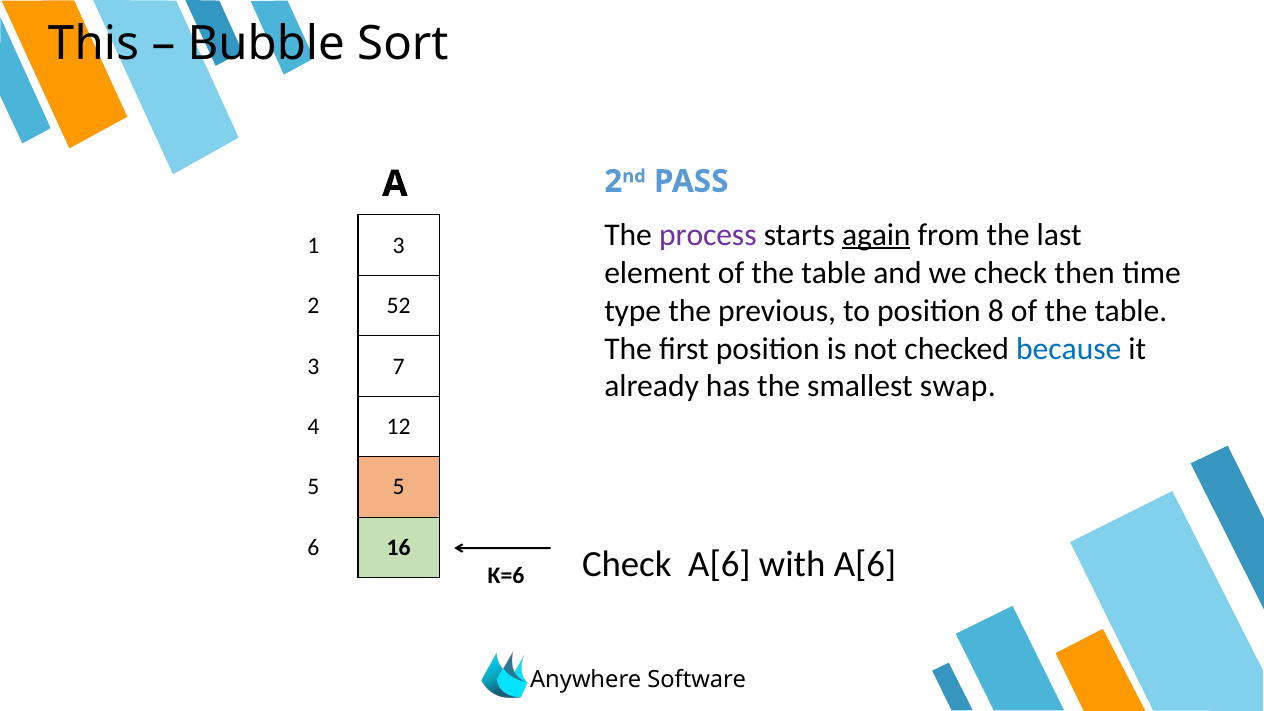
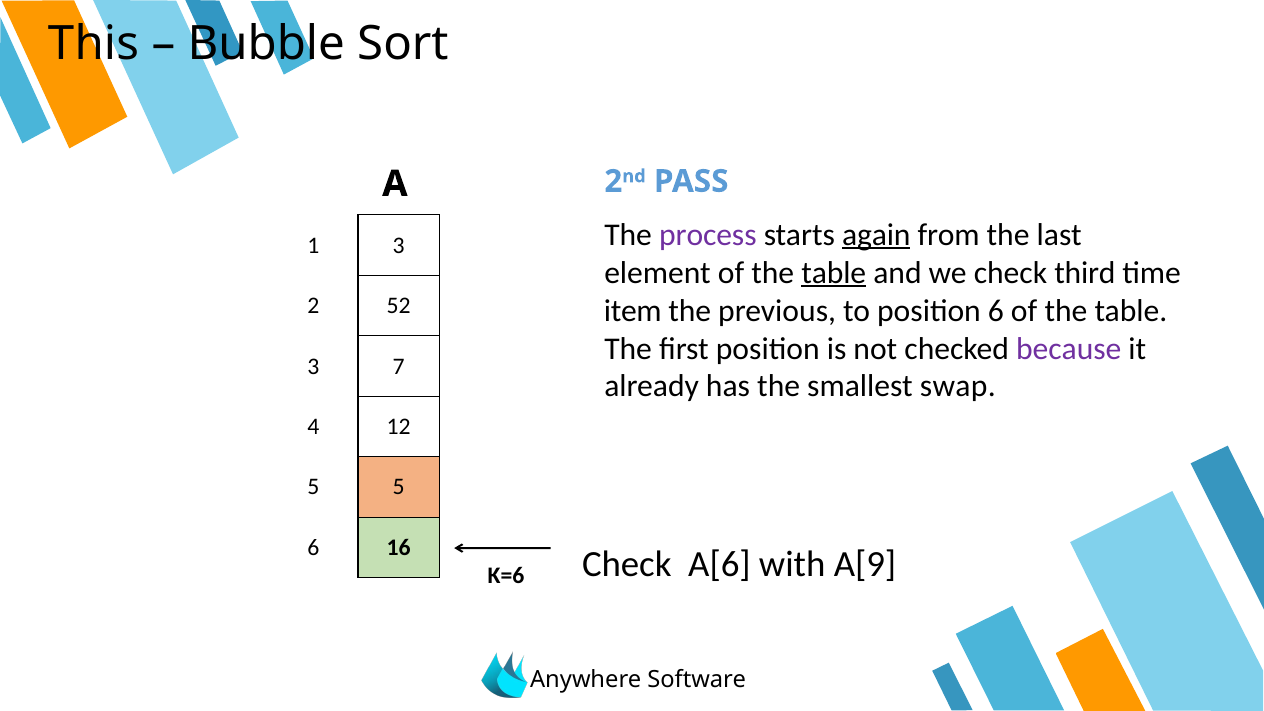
table underline: none -> present (834, 273)
then: then -> third (1085, 273)
type: type -> item (633, 311)
position 8: 8 -> 6 (996, 311)
because colour: blue -> purple (1069, 349)
with A[6: A[6 -> A[9 (865, 565)
